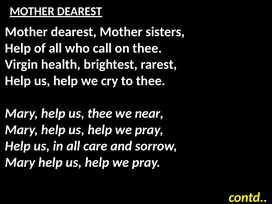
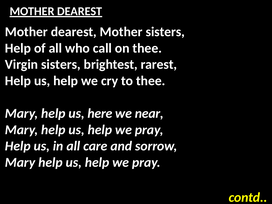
Virgin health: health -> sisters (61, 64)
us thee: thee -> here (100, 113)
